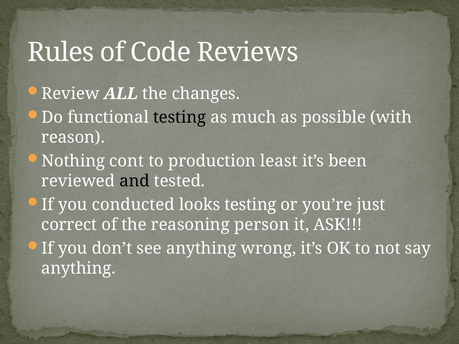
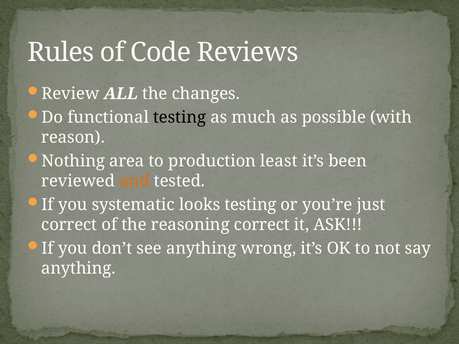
cont: cont -> area (127, 161)
and colour: black -> orange (134, 181)
conducted: conducted -> systematic (133, 205)
reasoning person: person -> correct (262, 225)
